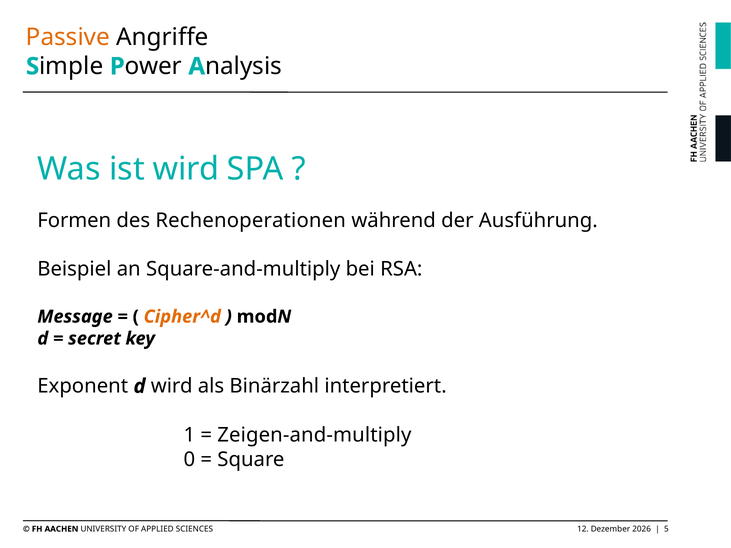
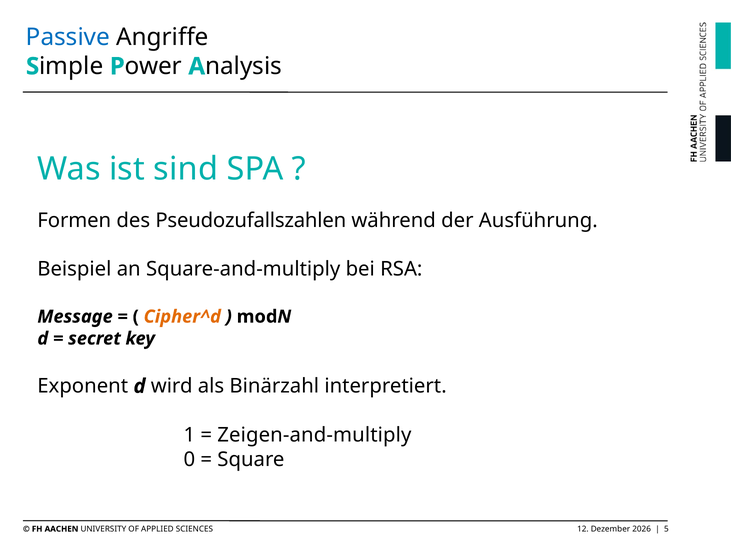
Passive colour: orange -> blue (68, 37)
ist wird: wird -> sind (186, 169)
Rechenoperationen: Rechenoperationen -> Pseudozufallszahlen (251, 221)
